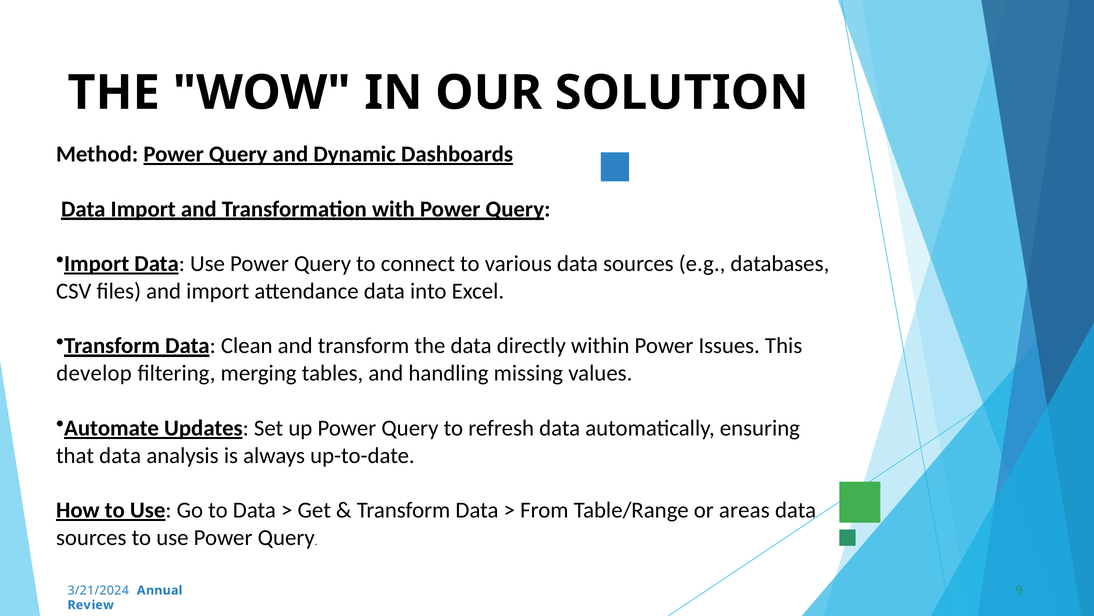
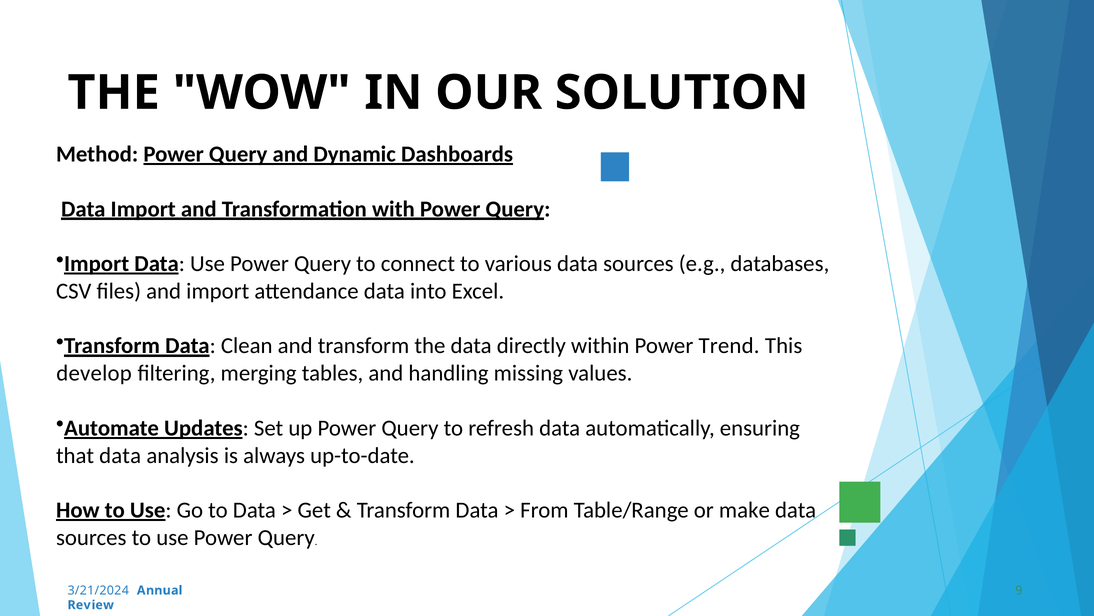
Issues: Issues -> Trend (729, 346)
areas: areas -> make (744, 510)
